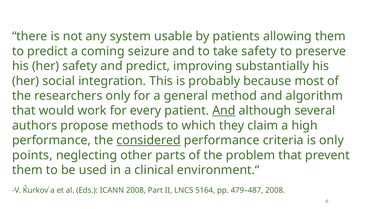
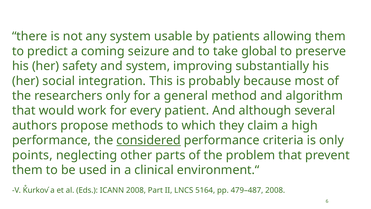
take safety: safety -> global (259, 51)
and predict: predict -> system (148, 66)
And underline: present -> none (224, 110)
